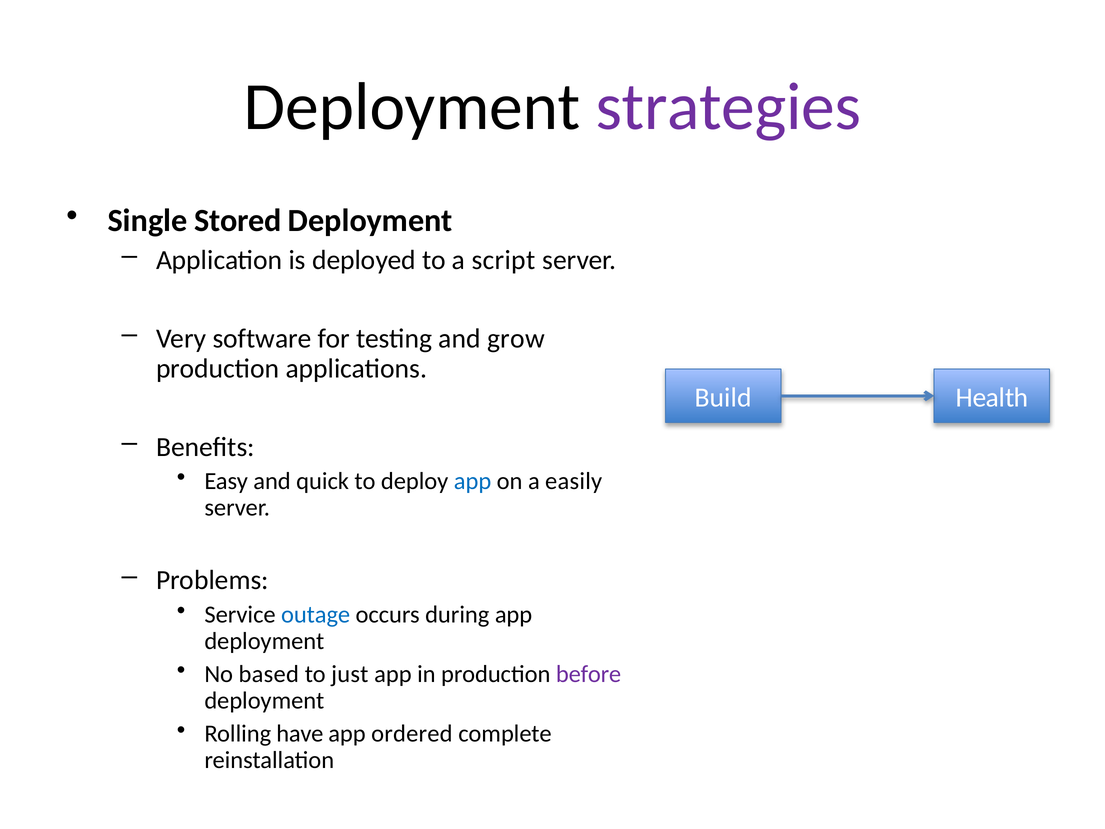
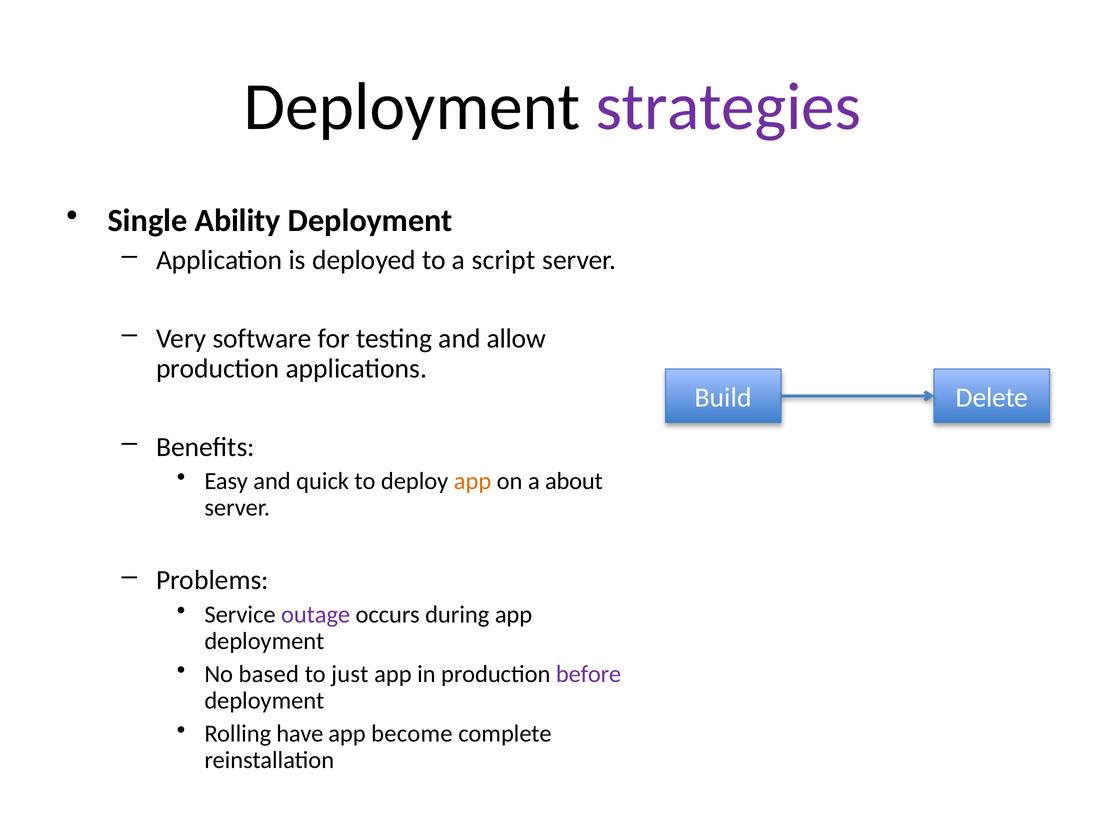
Stored: Stored -> Ability (238, 220)
grow: grow -> allow (516, 338)
Health: Health -> Delete (992, 398)
app colour: blue -> orange (473, 481)
easily: easily -> about (574, 481)
outage colour: blue -> purple (316, 614)
ordered: ordered -> become (412, 734)
